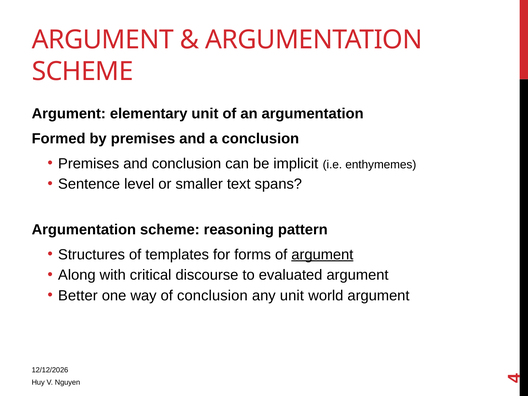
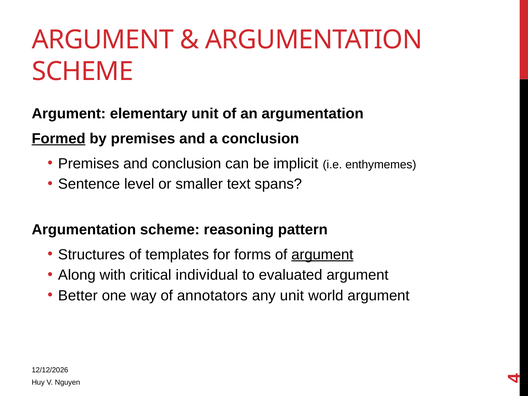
Formed underline: none -> present (59, 139)
discourse: discourse -> individual (207, 275)
of conclusion: conclusion -> annotators (212, 296)
